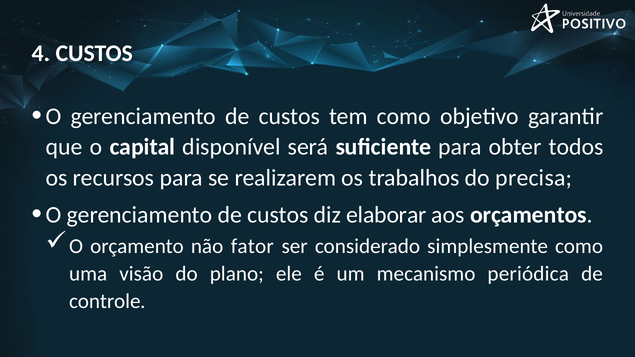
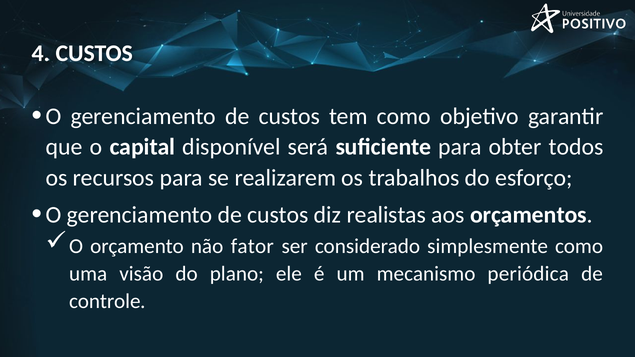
precisa: precisa -> esforço (534, 178)
elaborar: elaborar -> realistas (386, 215)
